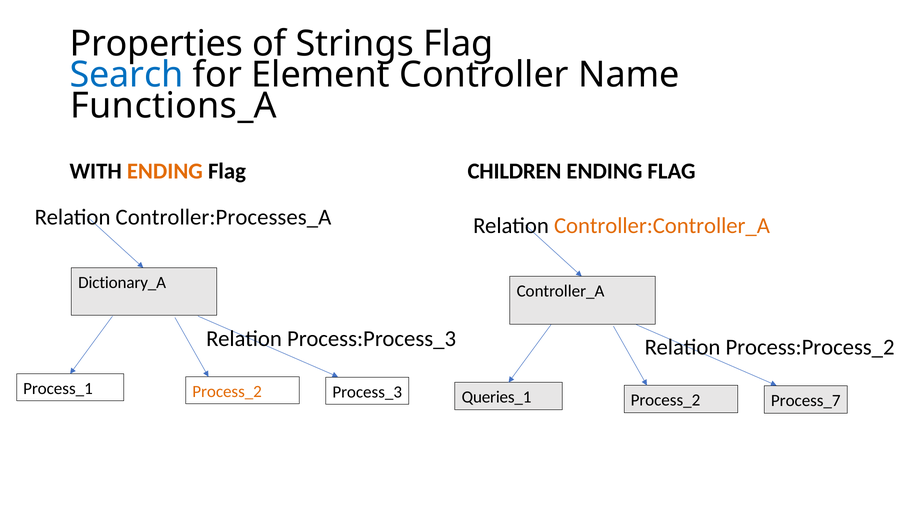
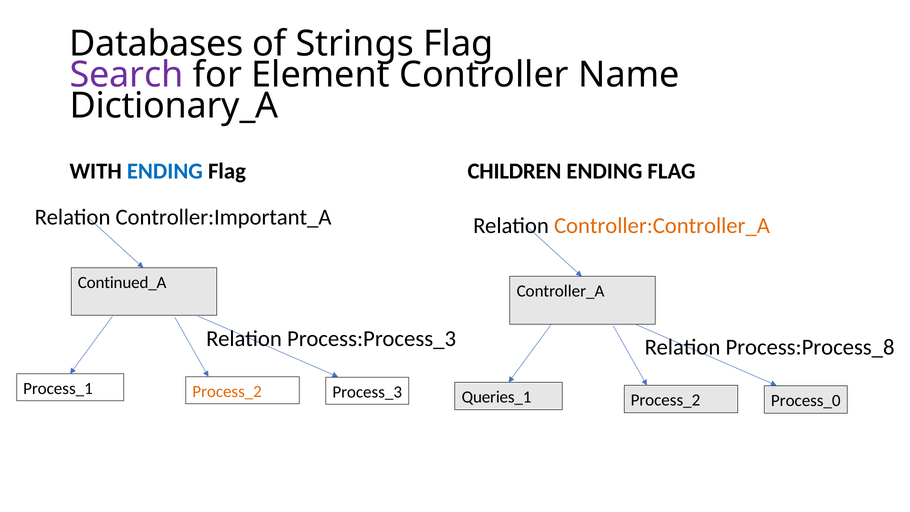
Properties: Properties -> Databases (156, 44)
Search colour: blue -> purple (127, 75)
Functions_A: Functions_A -> Dictionary_A (174, 106)
ENDING colour: orange -> blue (165, 171)
Controller:Processes_A: Controller:Processes_A -> Controller:Important_A (224, 217)
Dictionary_A: Dictionary_A -> Continued_A (122, 282)
Process:Process_2: Process:Process_2 -> Process:Process_8 (810, 347)
Process_7: Process_7 -> Process_0 (806, 401)
